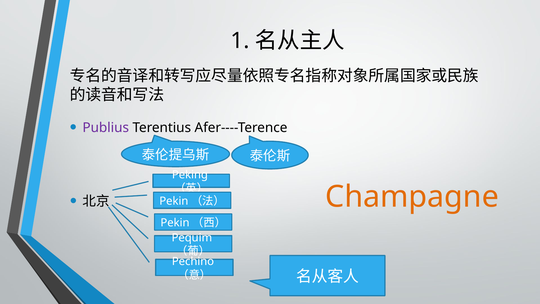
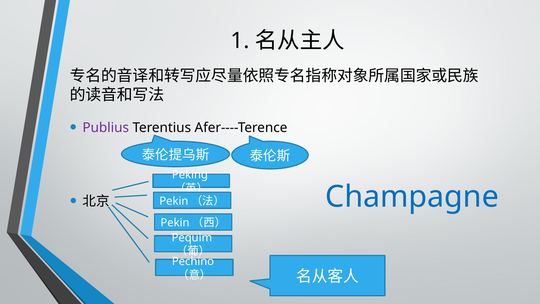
Champagne colour: orange -> blue (412, 196)
